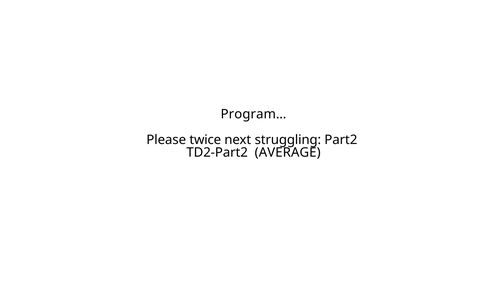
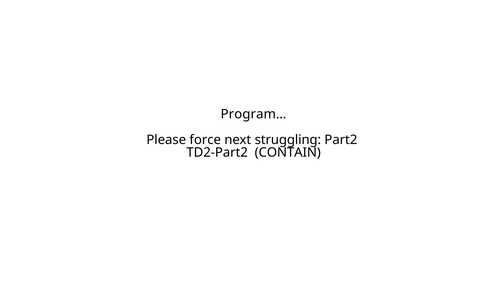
twice: twice -> force (205, 140)
AVERAGE: AVERAGE -> CONTAIN (288, 153)
